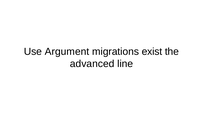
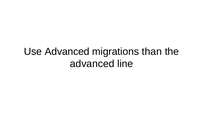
Use Argument: Argument -> Advanced (67, 52)
exist: exist -> than (152, 52)
